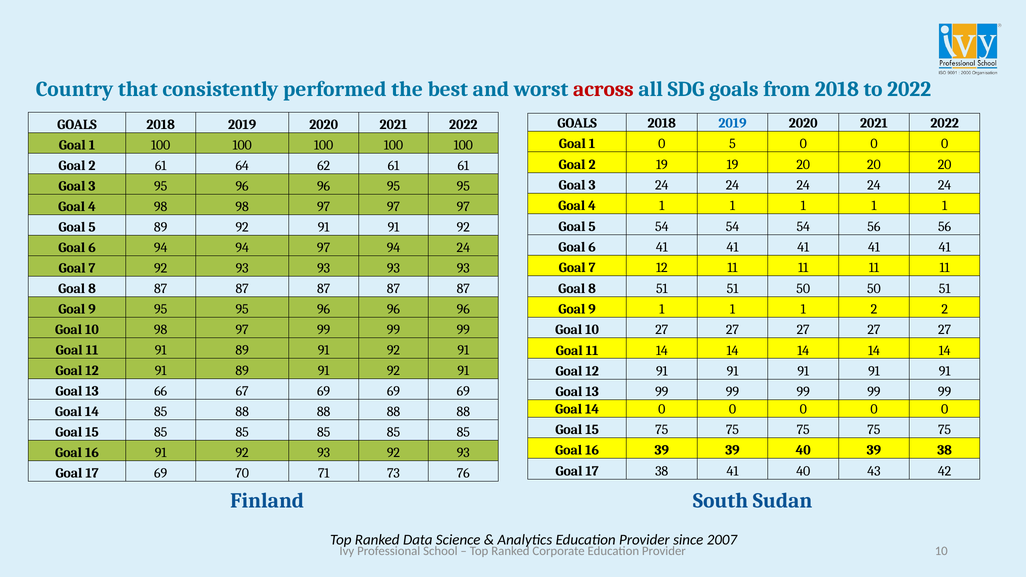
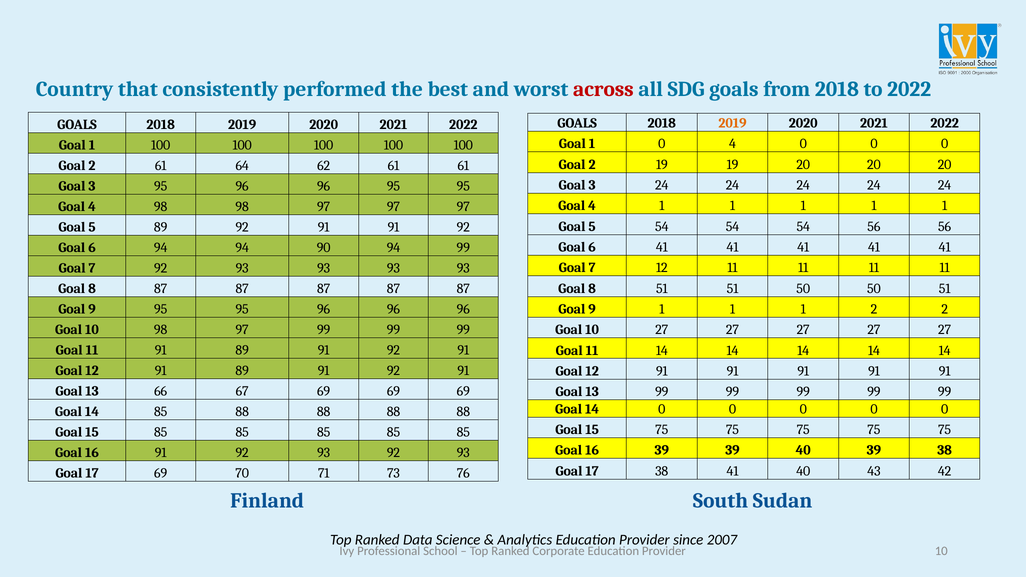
2019 colour: blue -> orange (733, 123)
0 5: 5 -> 4 (732, 144)
94 97: 97 -> 90 (324, 248)
94 24: 24 -> 99 (463, 248)
